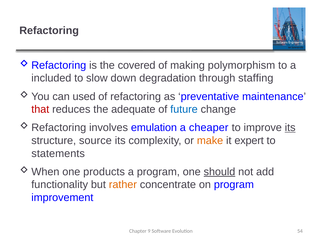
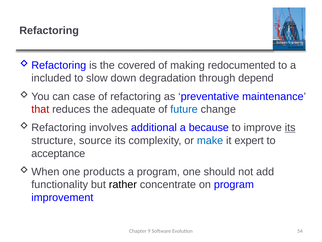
polymorphism: polymorphism -> redocumented (242, 65)
staffing: staffing -> depend (256, 78)
used: used -> case (84, 96)
emulation: emulation -> additional (154, 127)
cheaper: cheaper -> because (209, 127)
make colour: orange -> blue (210, 140)
statements: statements -> acceptance (58, 153)
should underline: present -> none (219, 171)
rather colour: orange -> black (123, 184)
